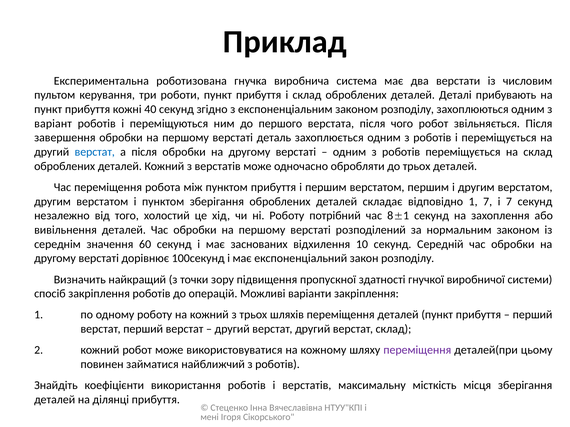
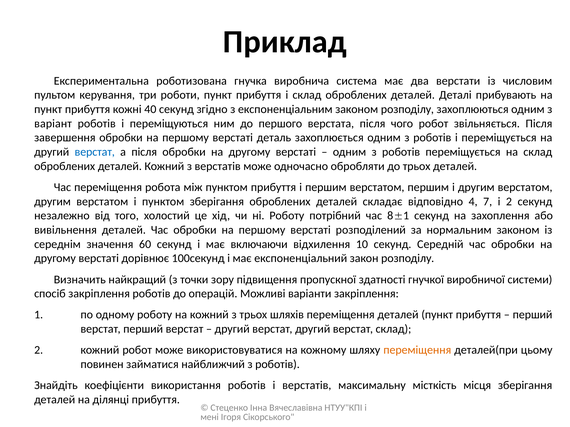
відповідно 1: 1 -> 4 (473, 202)
і 7: 7 -> 2 (509, 202)
заснованих: заснованих -> включаючи (259, 244)
переміщення colour: purple -> orange (417, 350)
